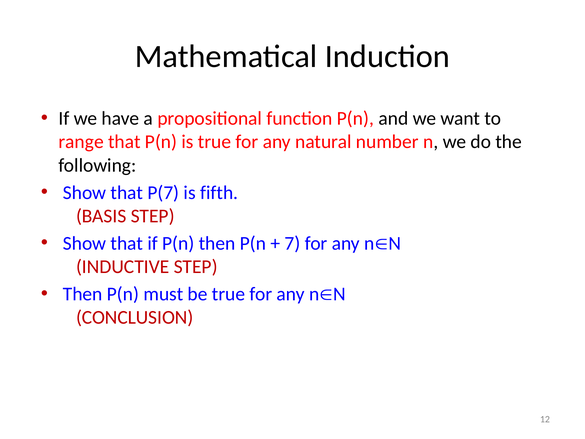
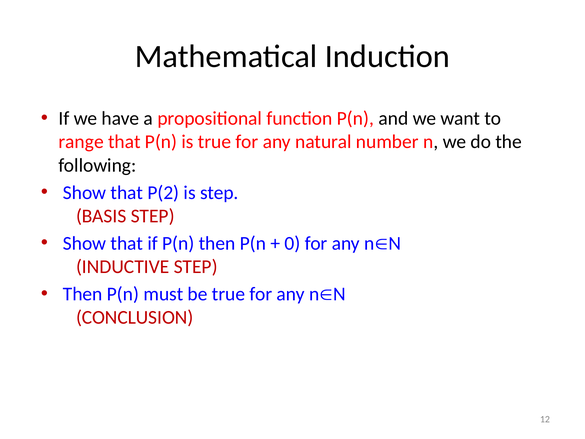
P(7: P(7 -> P(2 (163, 192)
is fifth: fifth -> step (219, 192)
7: 7 -> 0 (292, 243)
